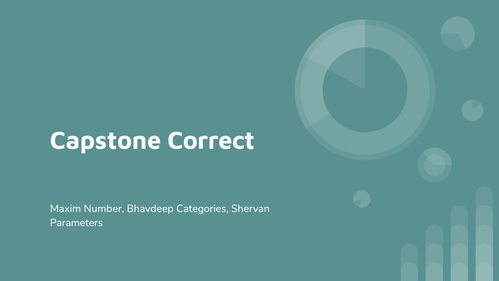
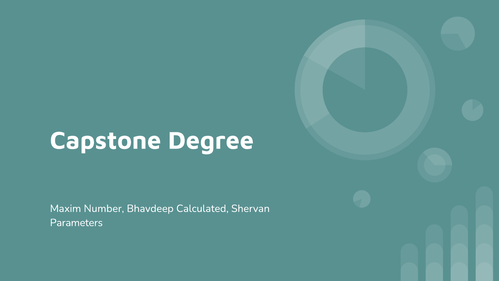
Correct: Correct -> Degree (211, 140)
Categories: Categories -> Calculated (202, 208)
